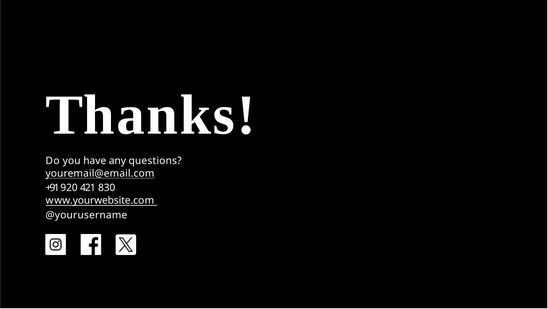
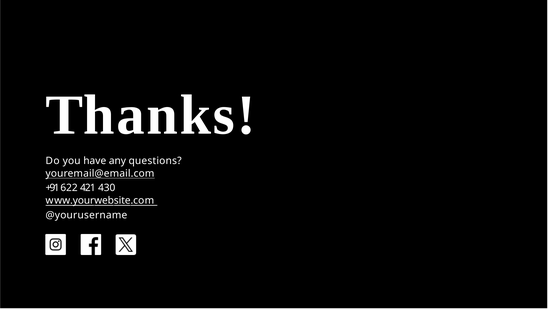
920: 920 -> 622 (69, 187)
830: 830 -> 430 (107, 187)
